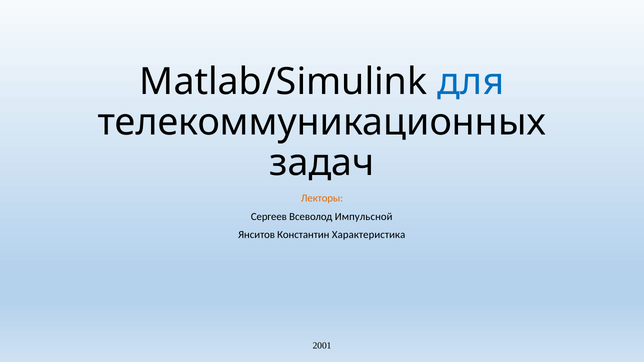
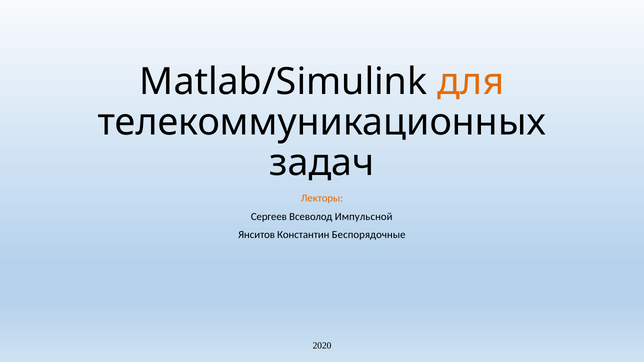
для colour: blue -> orange (471, 82)
Характеристика: Характеристика -> Беспорядочные (369, 235)
2001: 2001 -> 2020 (322, 346)
